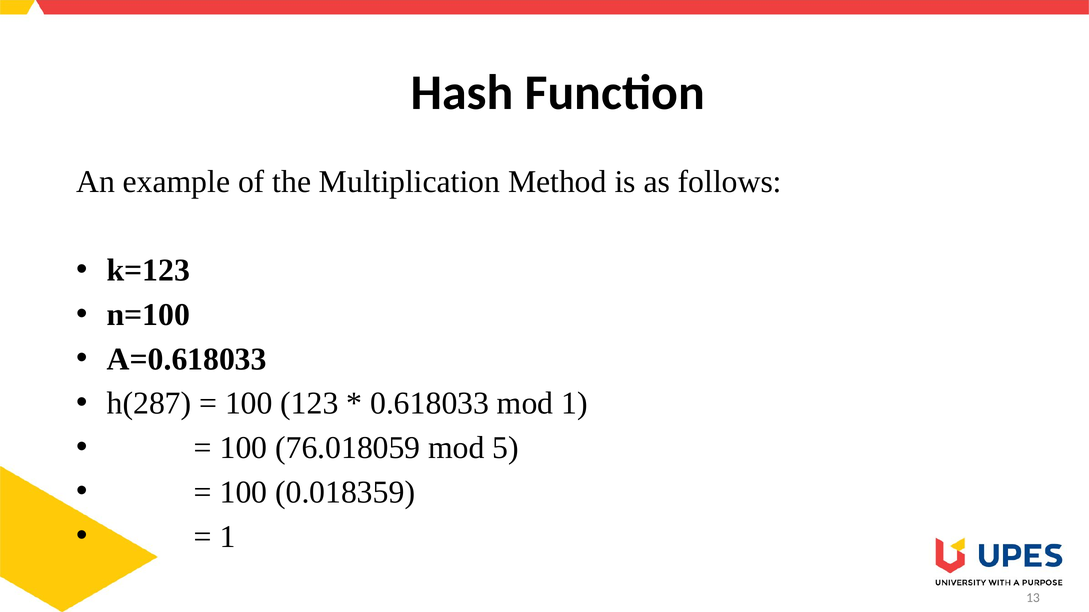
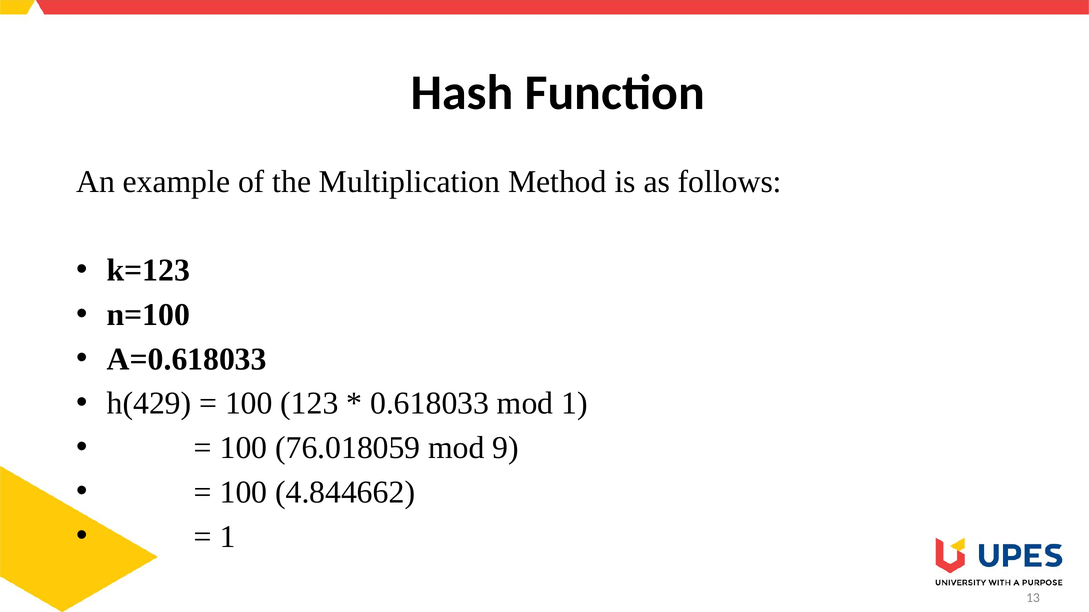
h(287: h(287 -> h(429 (149, 404)
5: 5 -> 9 (506, 448)
0.018359: 0.018359 -> 4.844662 (345, 493)
